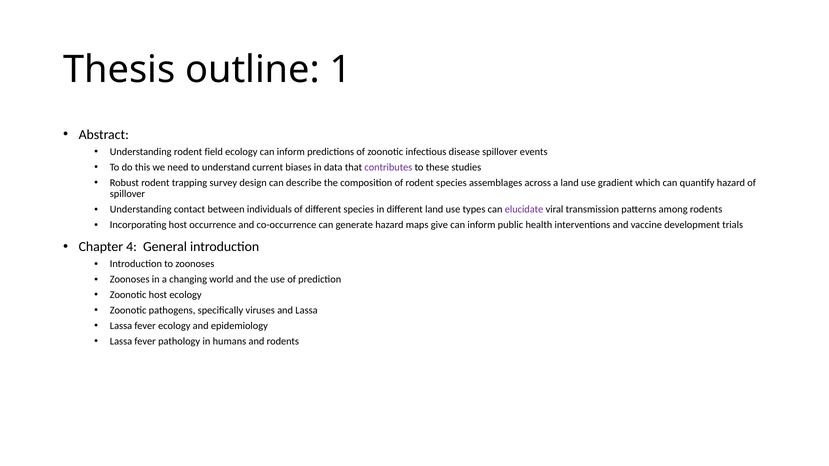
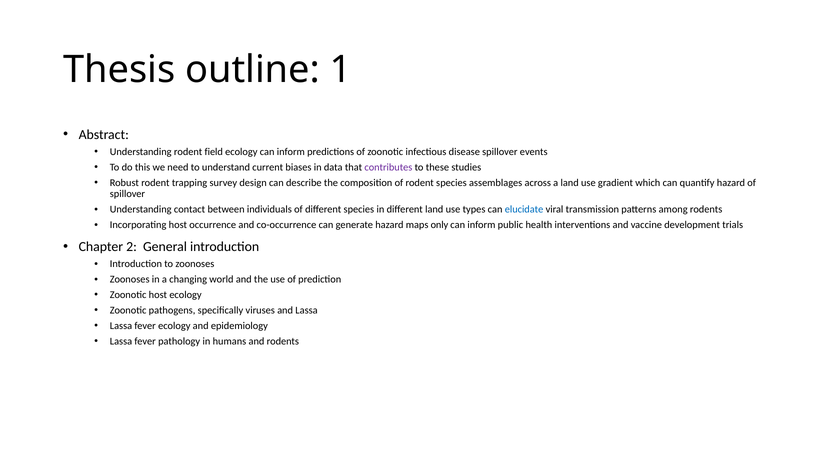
elucidate colour: purple -> blue (524, 210)
give: give -> only (439, 225)
4: 4 -> 2 (132, 247)
